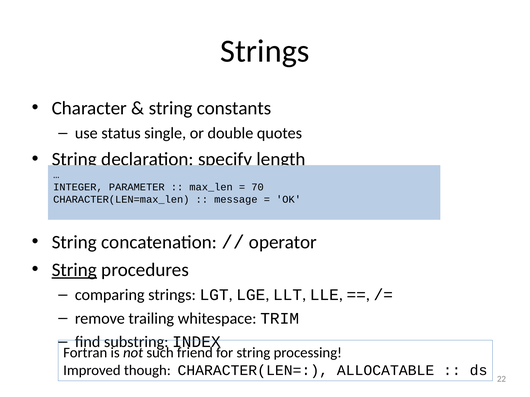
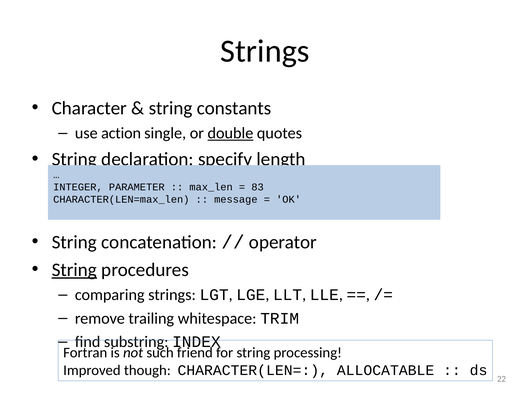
status: status -> action (121, 133)
double underline: none -> present (230, 133)
70: 70 -> 83 (258, 187)
